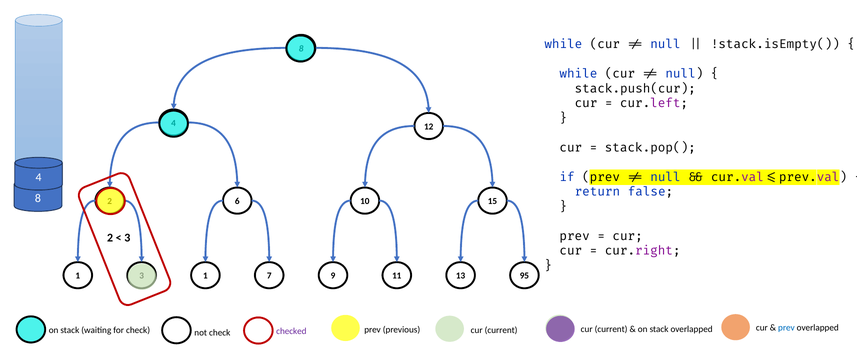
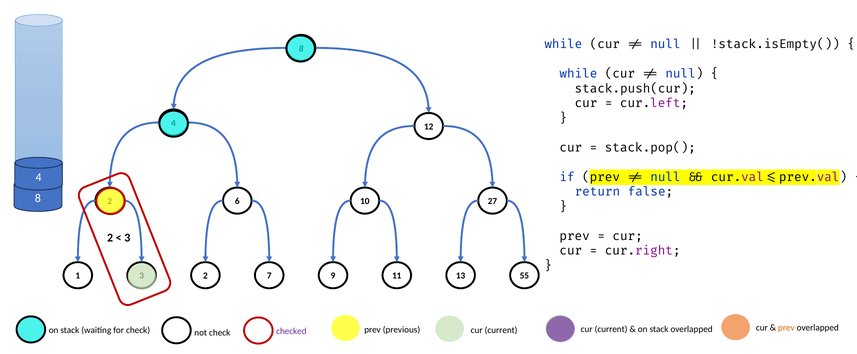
15: 15 -> 27 (492, 201)
1: 1 -> 2 (205, 276)
95: 95 -> 55 (524, 276)
prev colour: blue -> orange (786, 328)
